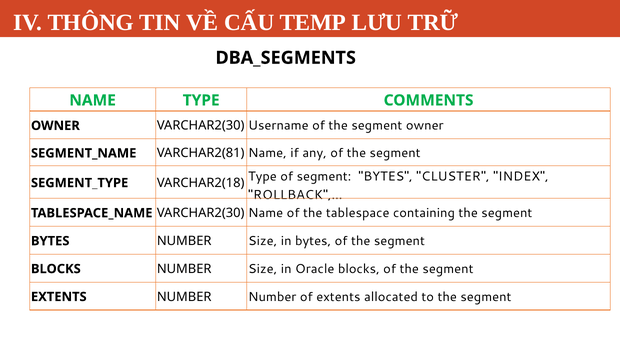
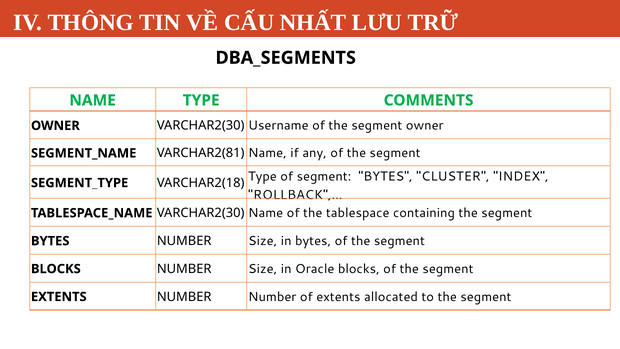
TEMP: TEMP -> NHẤT (313, 22)
